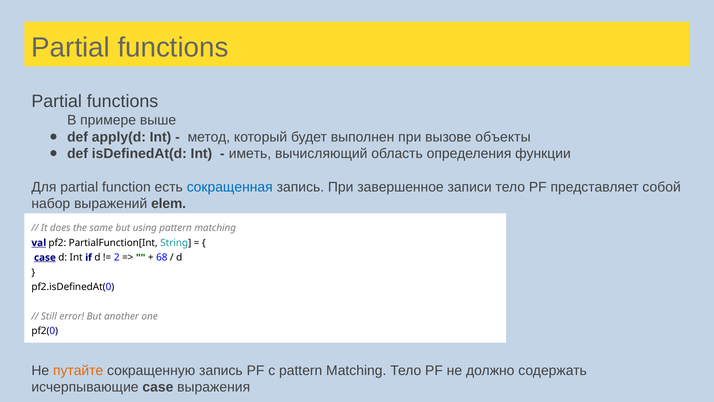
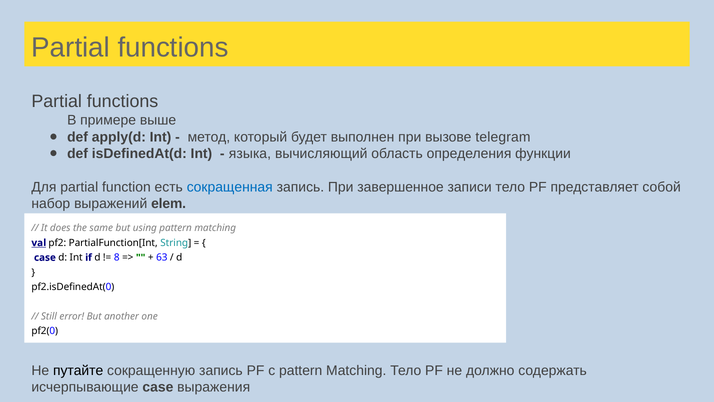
объекты: объекты -> telegram (503, 137)
иметь: иметь -> языка (250, 153)
case underline: present -> none (45, 257)
2: 2 -> 8 (117, 257)
68: 68 -> 63 (162, 257)
путайте colour: orange -> black (78, 370)
